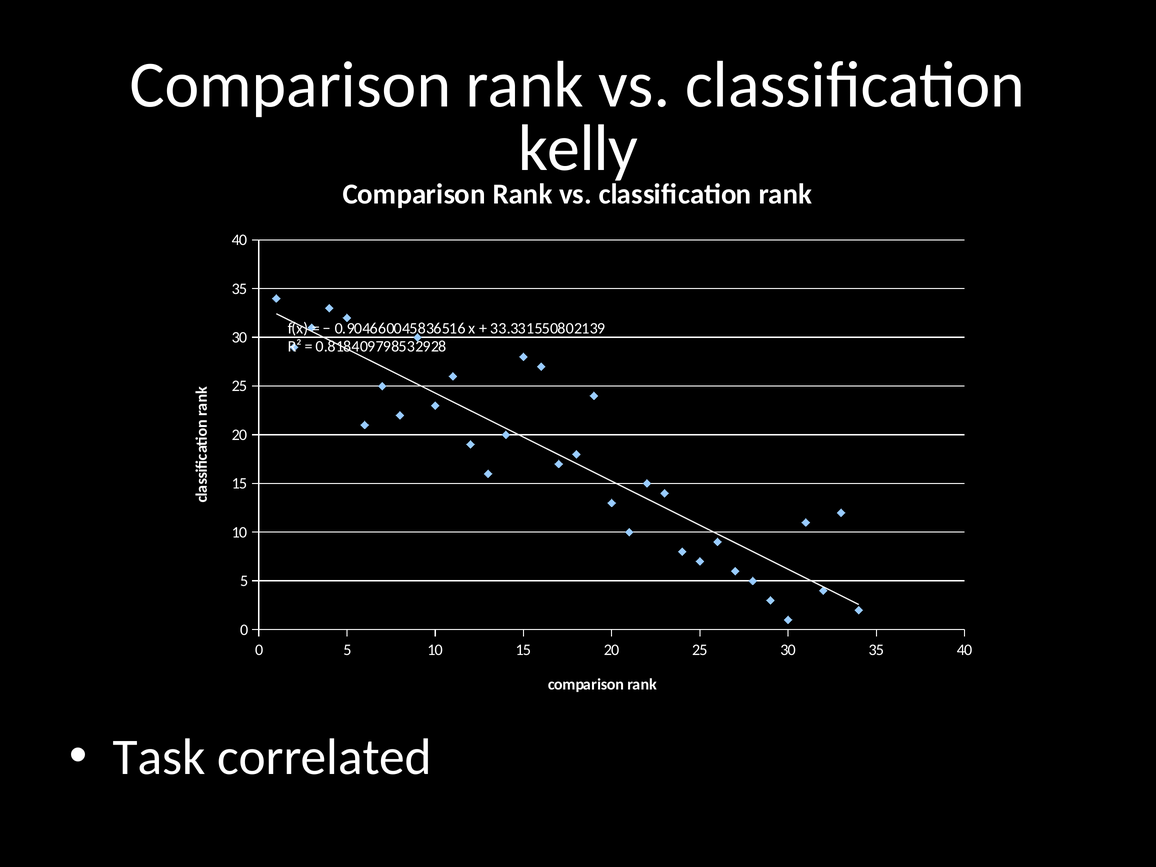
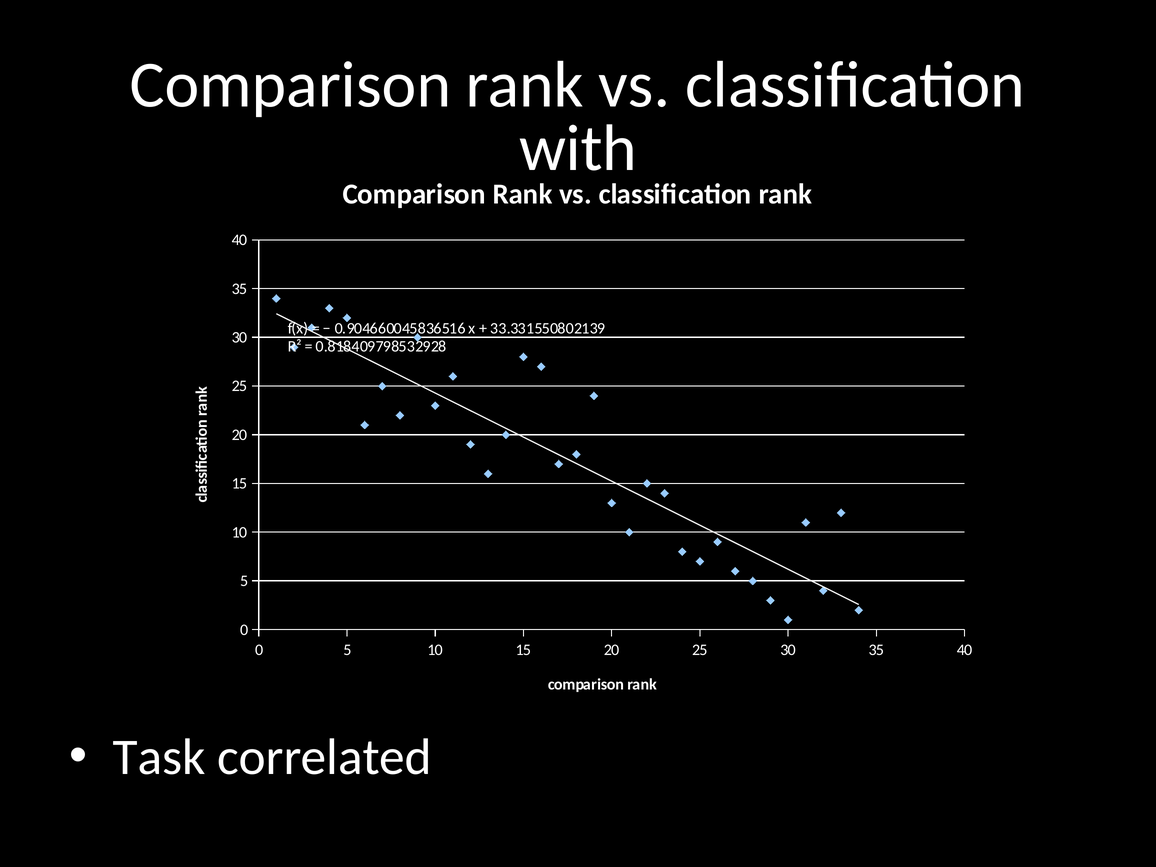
kelly: kelly -> with (578, 148)
